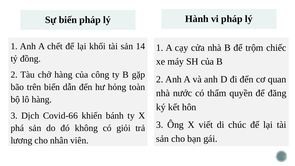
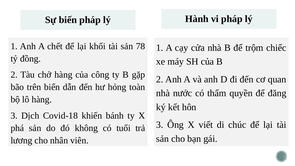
14: 14 -> 78 (141, 46)
Covid-66: Covid-66 -> Covid-18 (60, 116)
giỏi: giỏi -> tuổi (124, 128)
